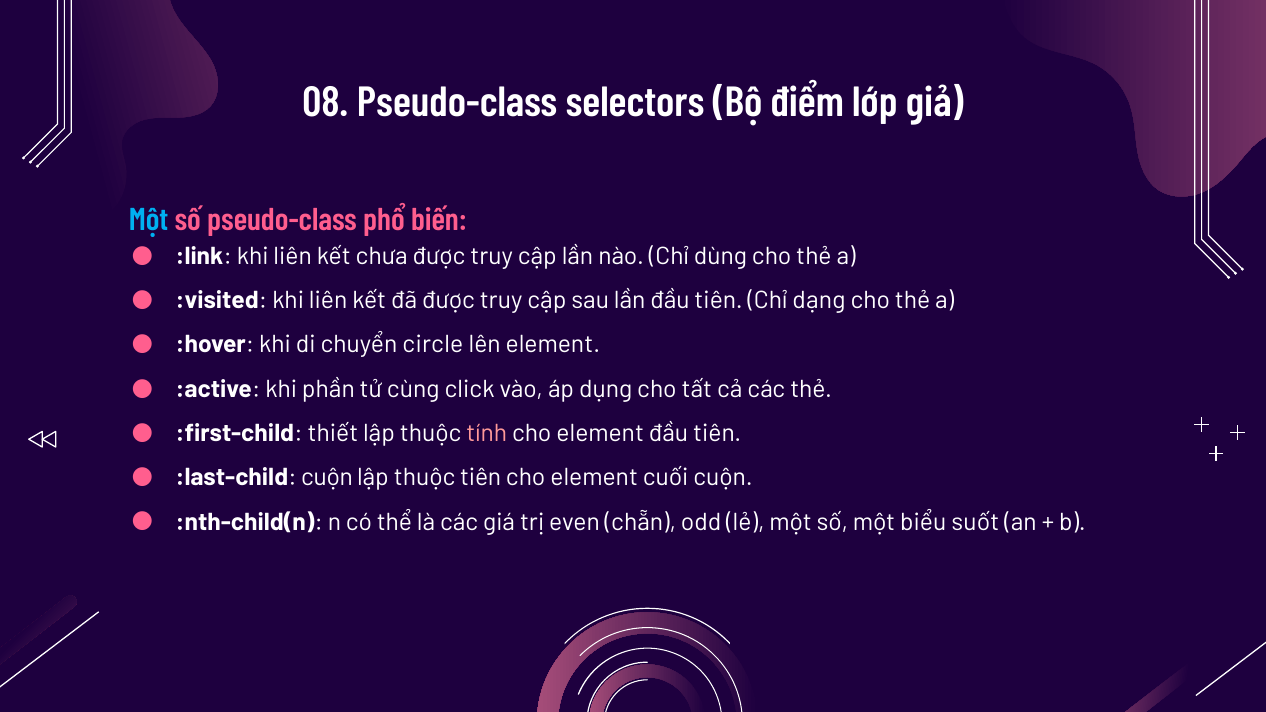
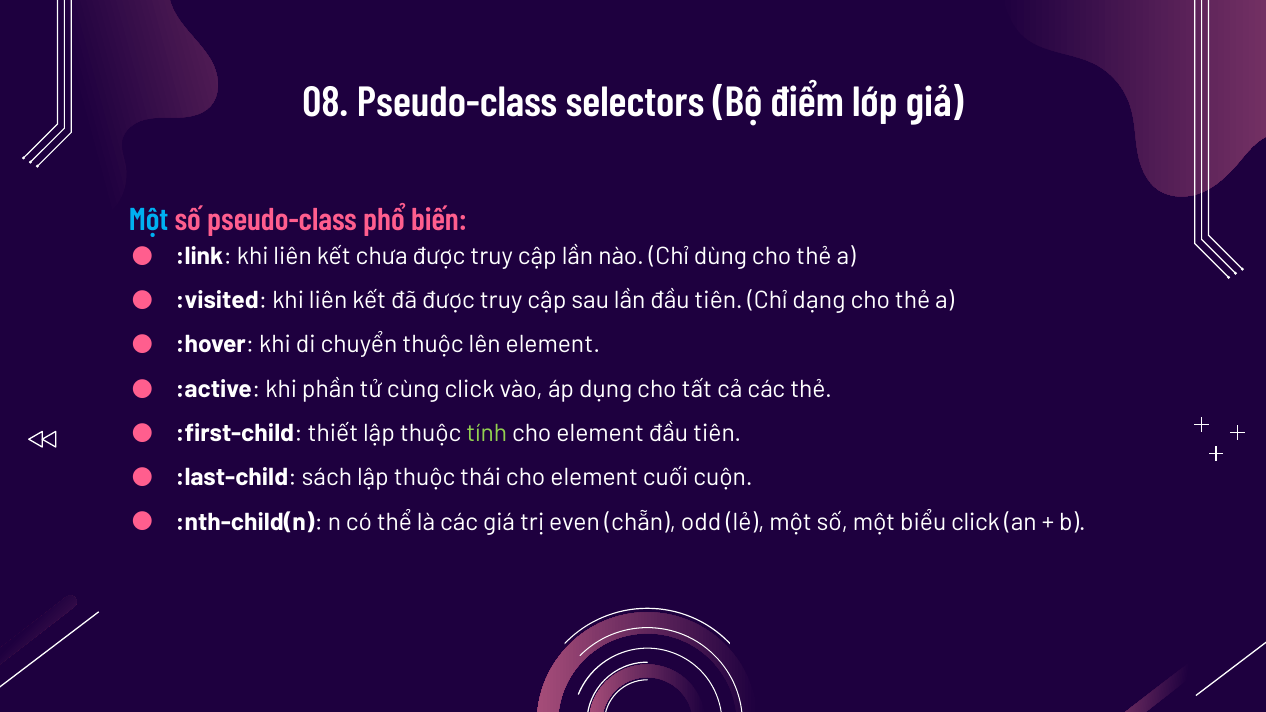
chuyển circle: circle -> thuộc (433, 345)
tính colour: pink -> light green (487, 433)
:last-child cuộn: cuộn -> sách (327, 478)
thuộc tiên: tiên -> thái (481, 478)
biểu suốt: suốt -> click (975, 522)
